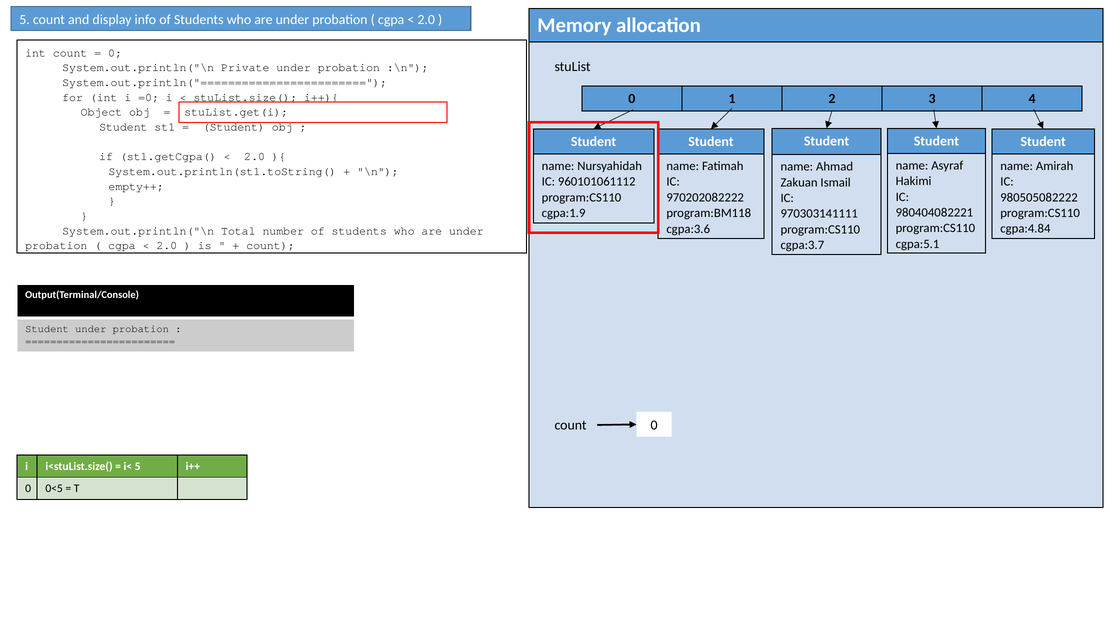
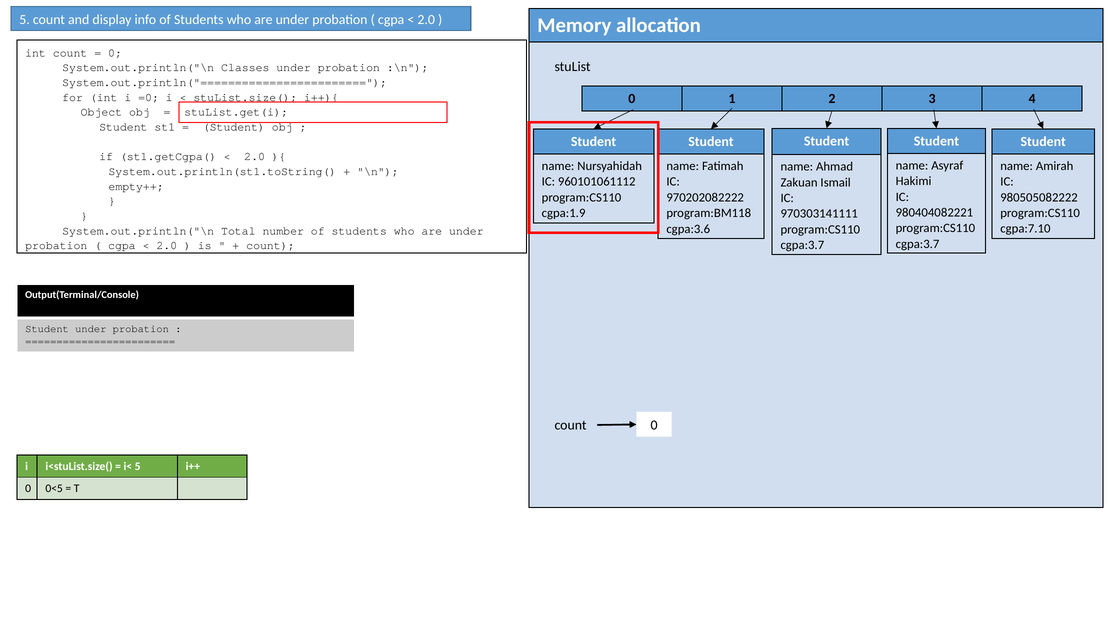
Private: Private -> Classes (245, 68)
cgpa:4.84: cgpa:4.84 -> cgpa:7.10 (1025, 229)
cgpa:5.1: cgpa:5.1 -> cgpa:3.7 (918, 244)
